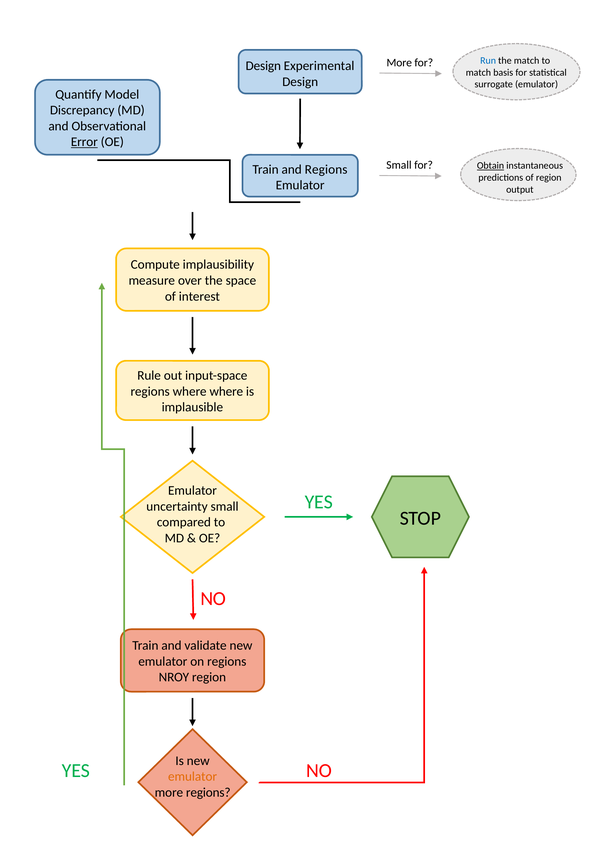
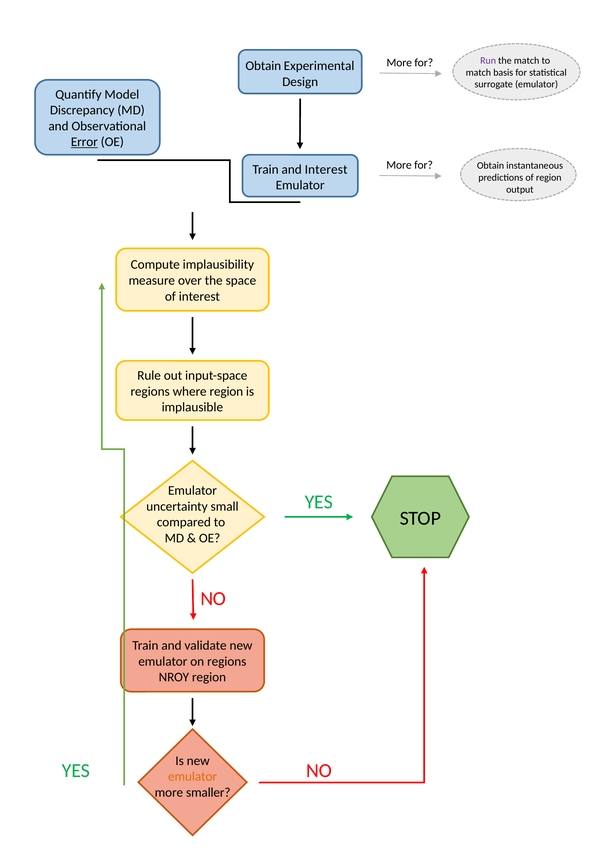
Run colour: blue -> purple (488, 60)
Design: Design -> Obtain (263, 66)
Small: Small -> More (399, 165)
Obtain underline: present -> none (491, 166)
and Regions: Regions -> Interest (326, 169)
where where: where -> region (226, 391)
more regions: regions -> smaller (208, 792)
